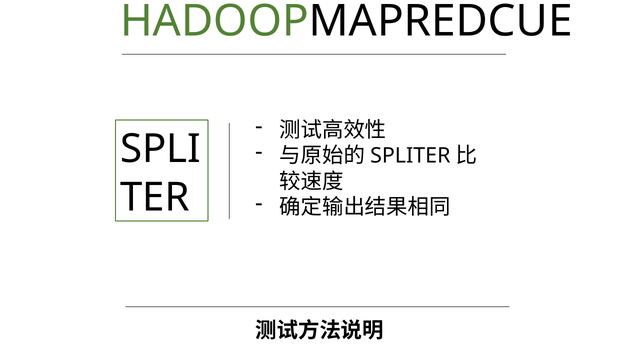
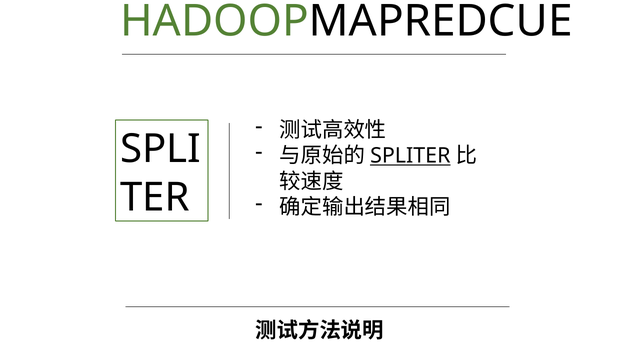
SPLITER underline: none -> present (410, 156)
